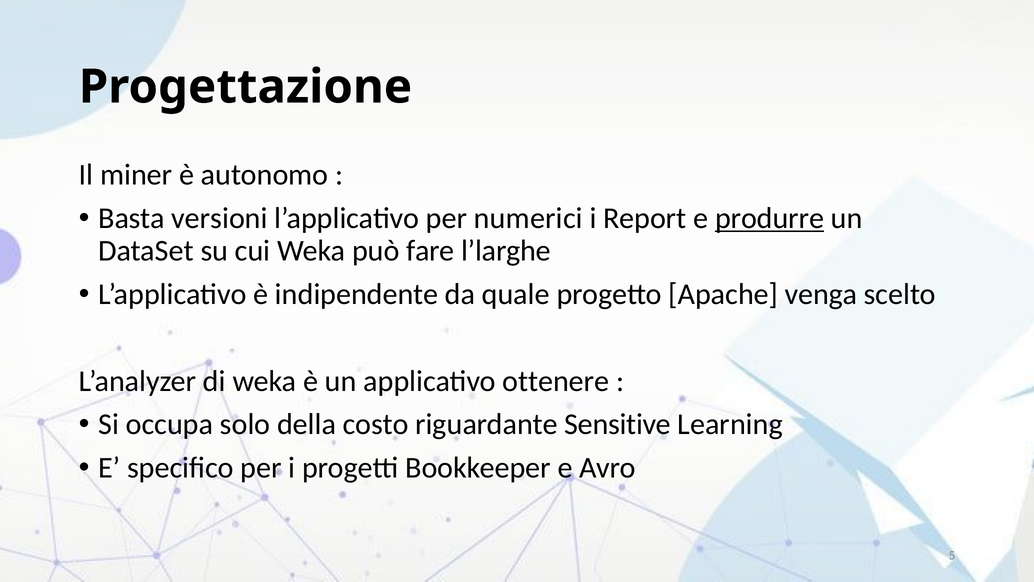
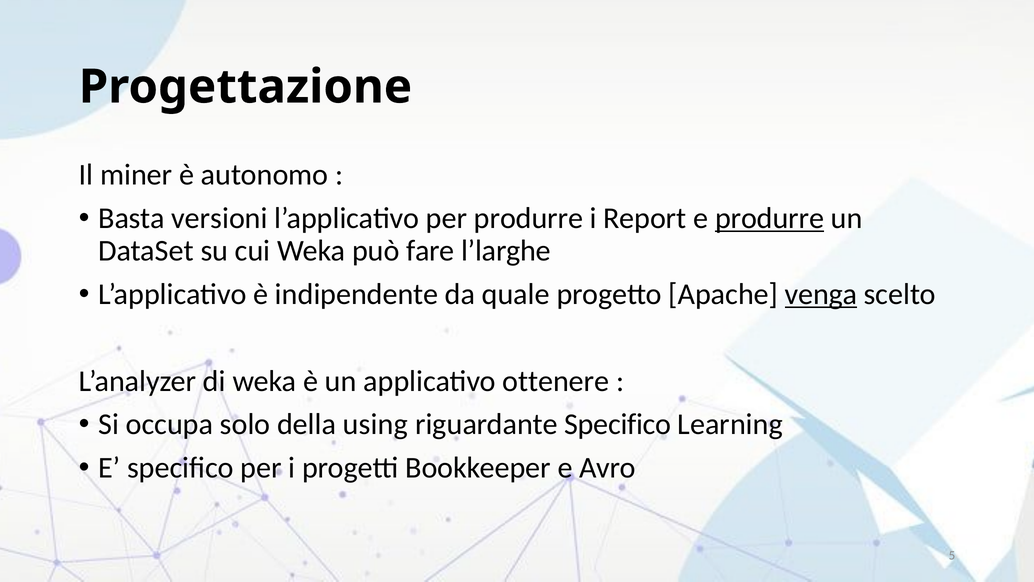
per numerici: numerici -> produrre (528, 218)
venga underline: none -> present (821, 294)
costo: costo -> using (375, 424)
riguardante Sensitive: Sensitive -> Specifico (618, 424)
